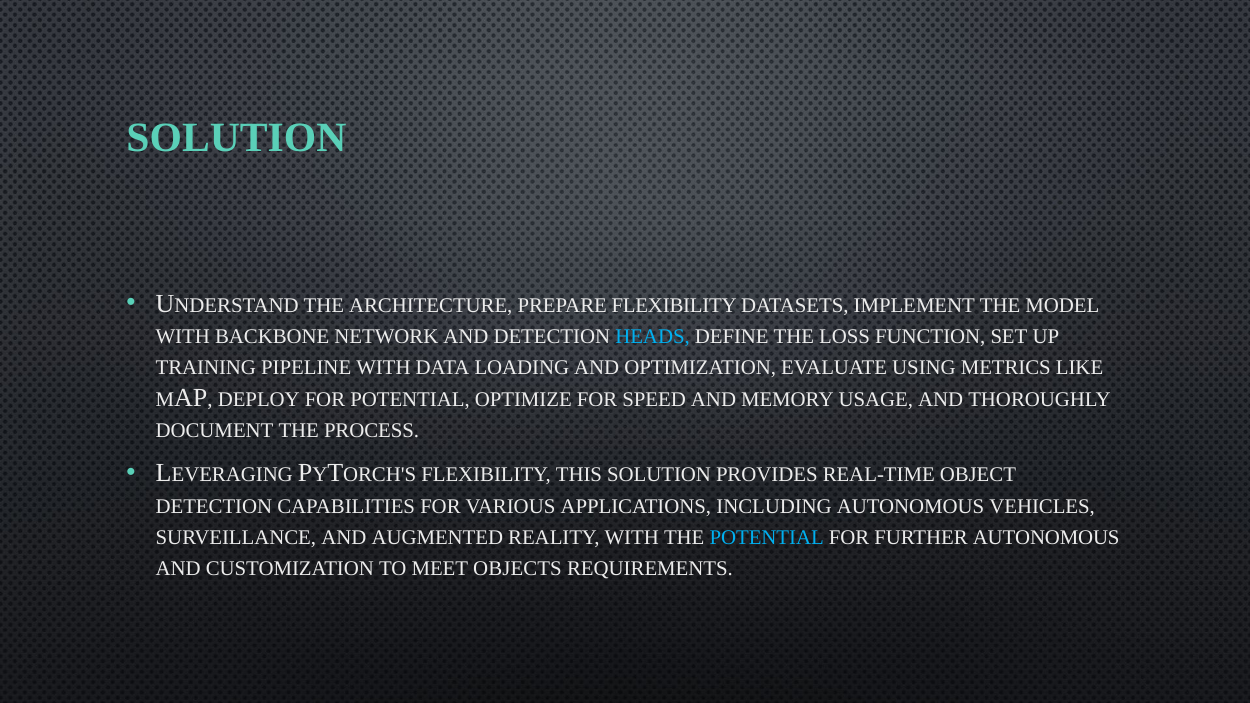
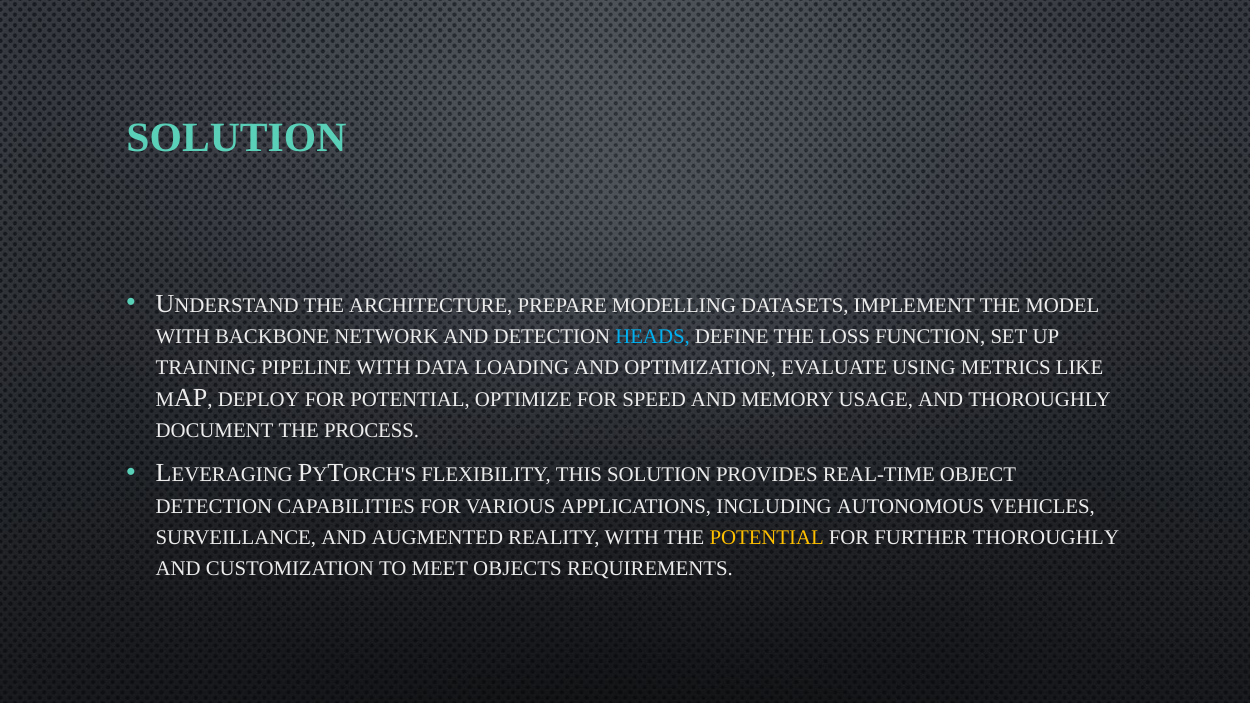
PREPARE FLEXIBILITY: FLEXIBILITY -> MODELLING (674, 305)
POTENTIAL colour: light blue -> yellow (767, 538)
FURTHER AUTONOMOUS: AUTONOMOUS -> THOROUGHLY (1046, 538)
